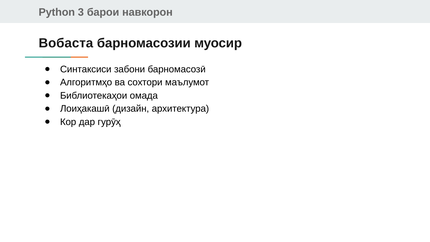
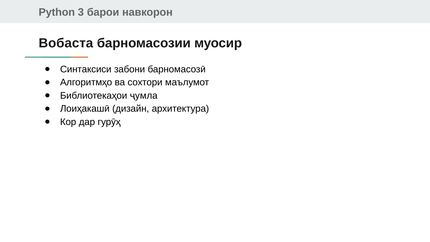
омада: омада -> ҷумла (144, 96)
